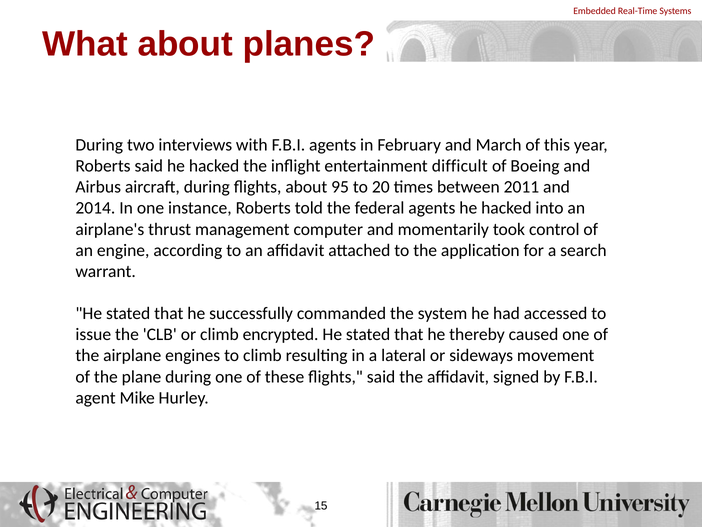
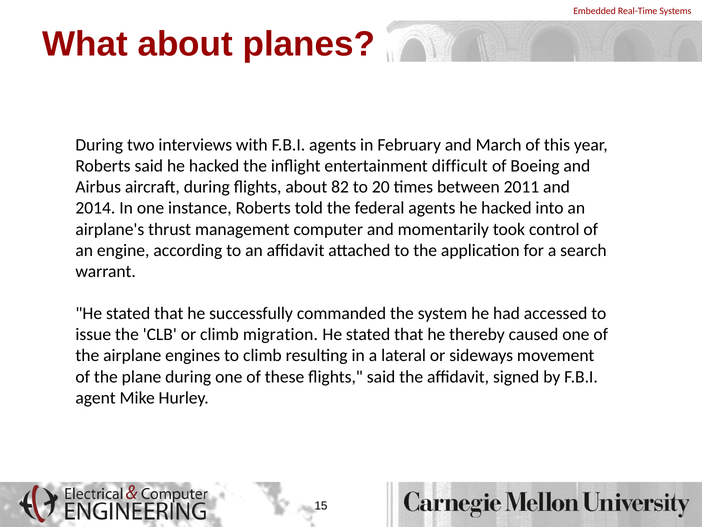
95: 95 -> 82 (340, 187)
encrypted: encrypted -> migration (280, 334)
